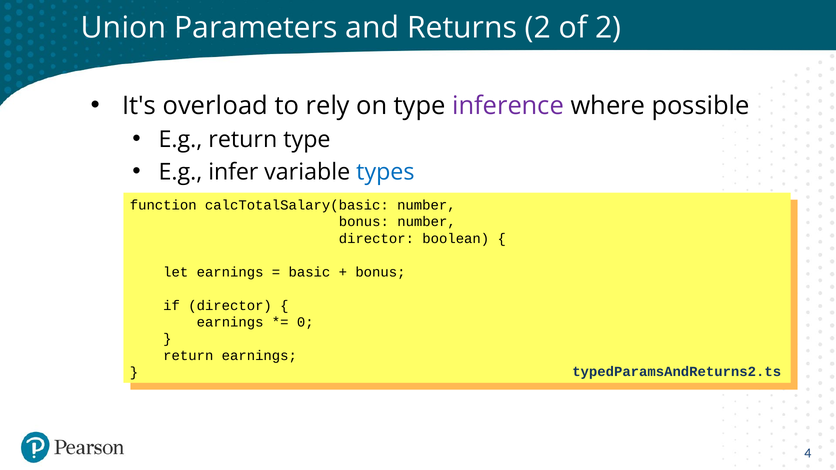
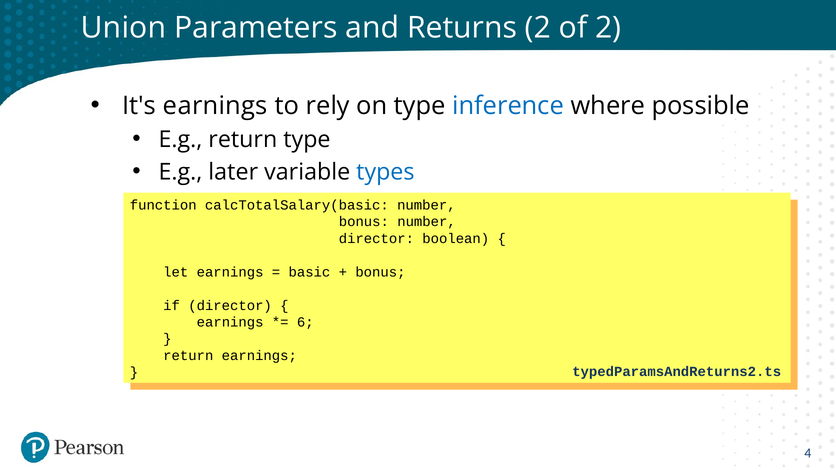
It's overload: overload -> earnings (215, 106)
inference colour: purple -> blue (508, 106)
infer: infer -> later (233, 172)
0: 0 -> 6 (305, 322)
